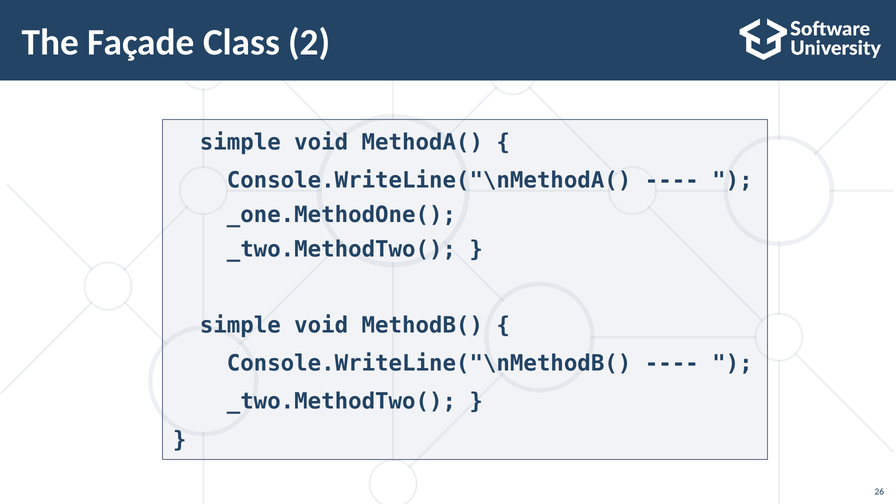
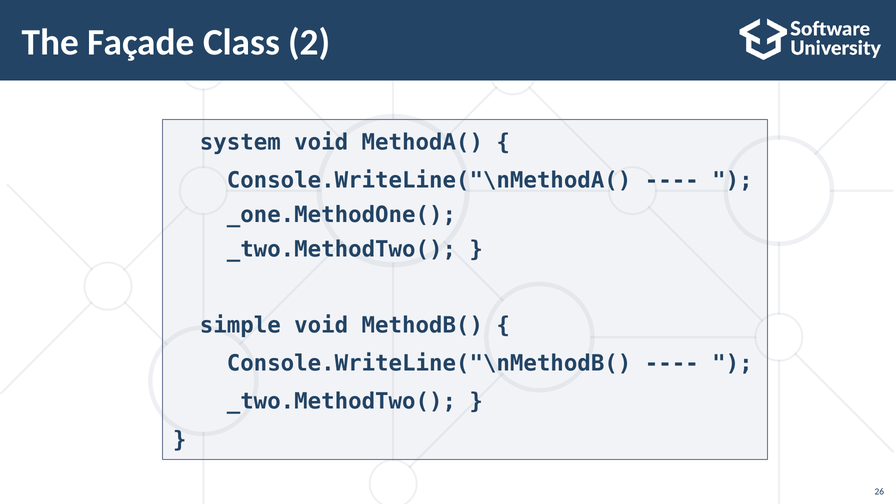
simple: simple -> system (240, 142)
